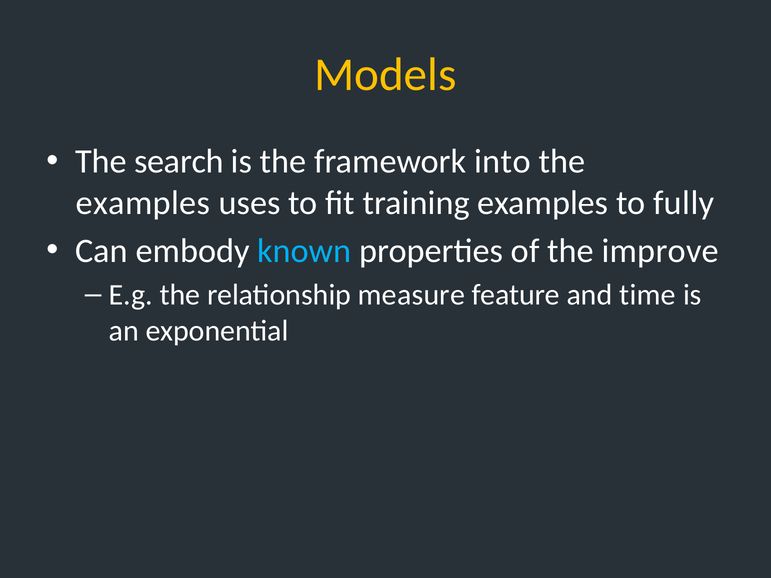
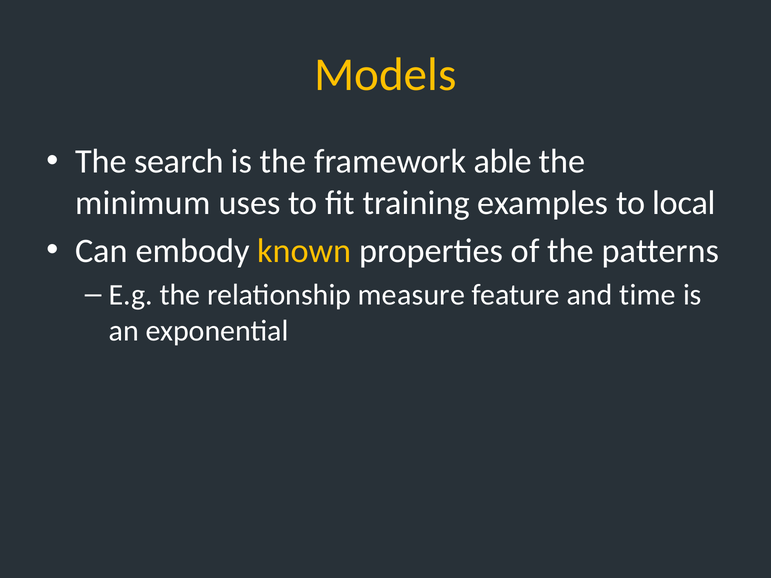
into: into -> able (503, 162)
examples: examples -> minimum (143, 203)
fully: fully -> local (684, 203)
known colour: light blue -> yellow (304, 251)
improve: improve -> patterns (660, 251)
